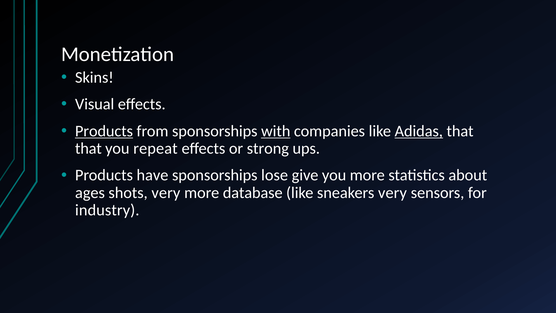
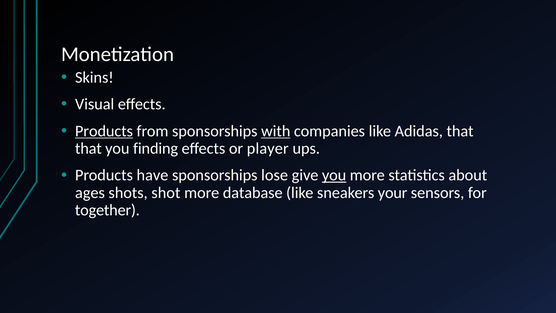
Adidas underline: present -> none (419, 131)
repeat: repeat -> finding (156, 148)
strong: strong -> player (268, 148)
you underline: none -> present (334, 175)
shots very: very -> shot (166, 193)
sneakers very: very -> your (393, 193)
industry: industry -> together (107, 210)
